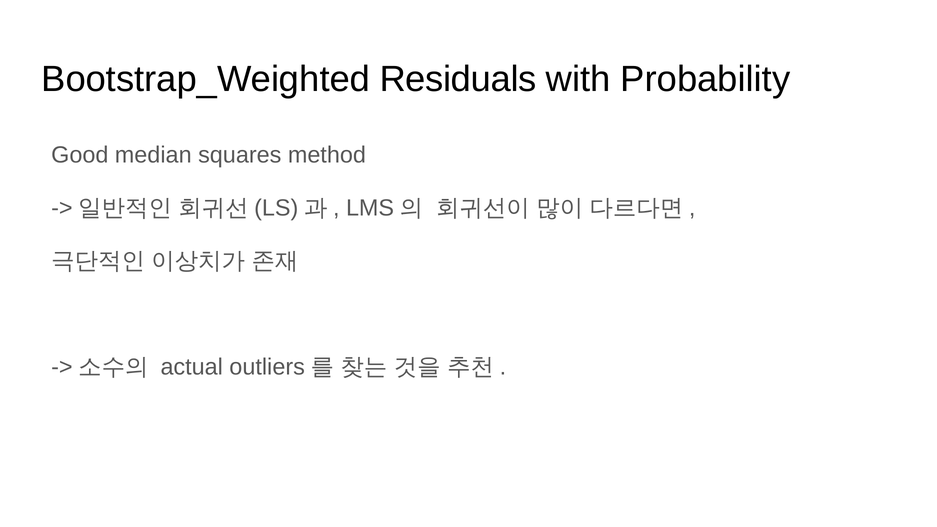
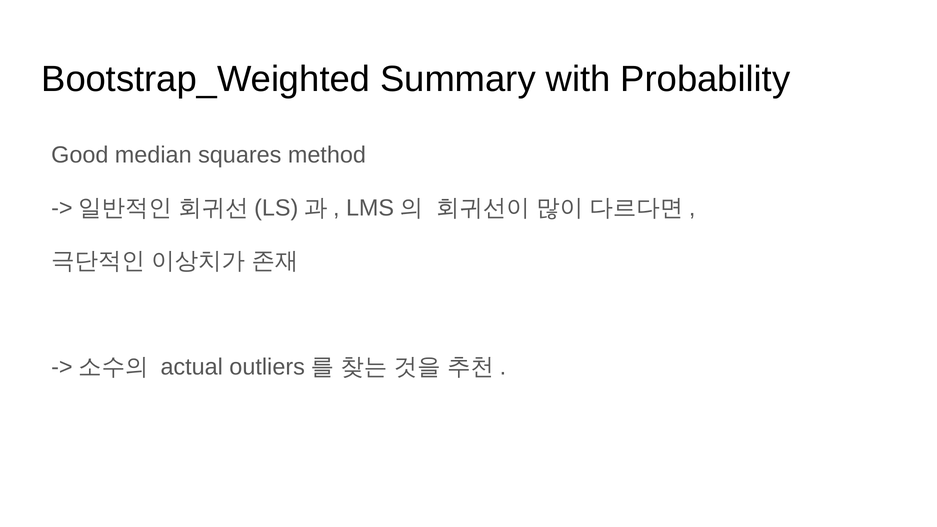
Residuals: Residuals -> Summary (458, 79)
